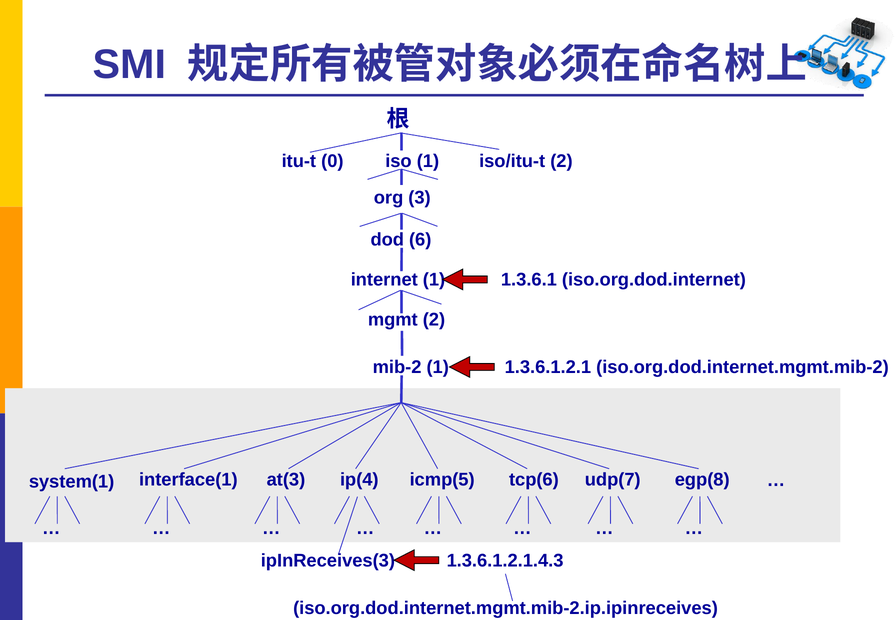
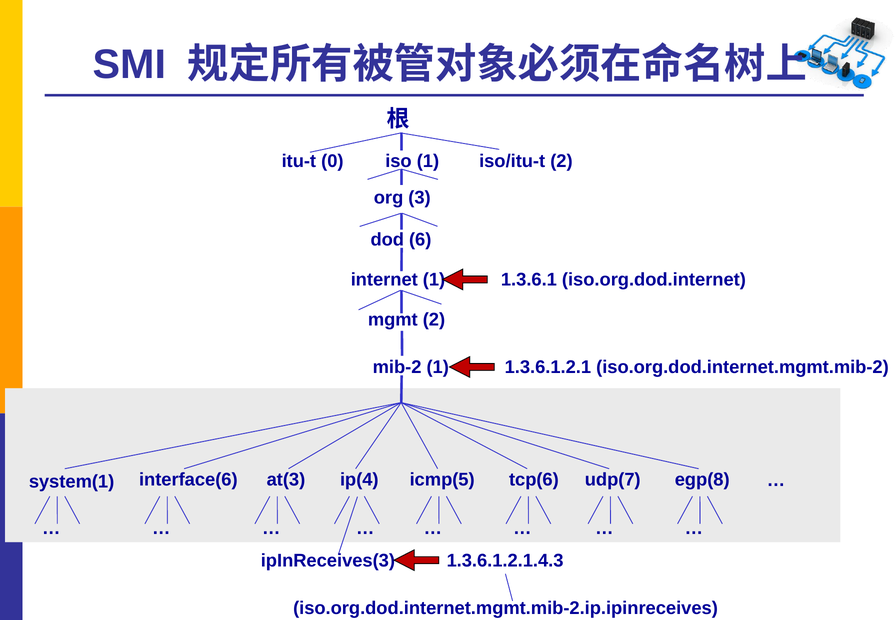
interface(1: interface(1 -> interface(6 (188, 480)
